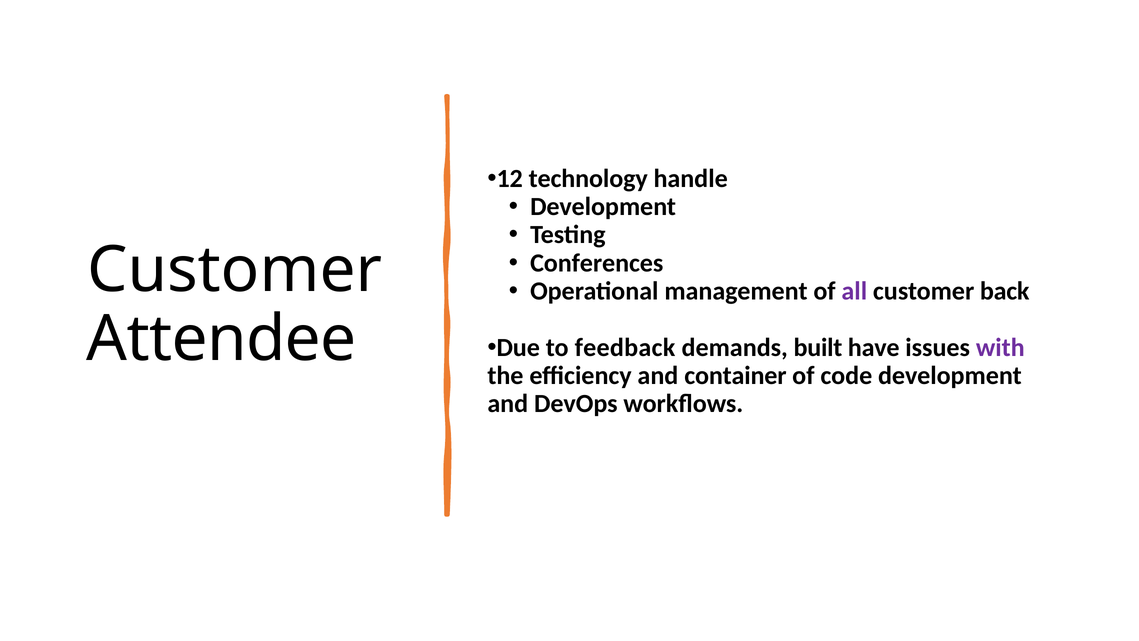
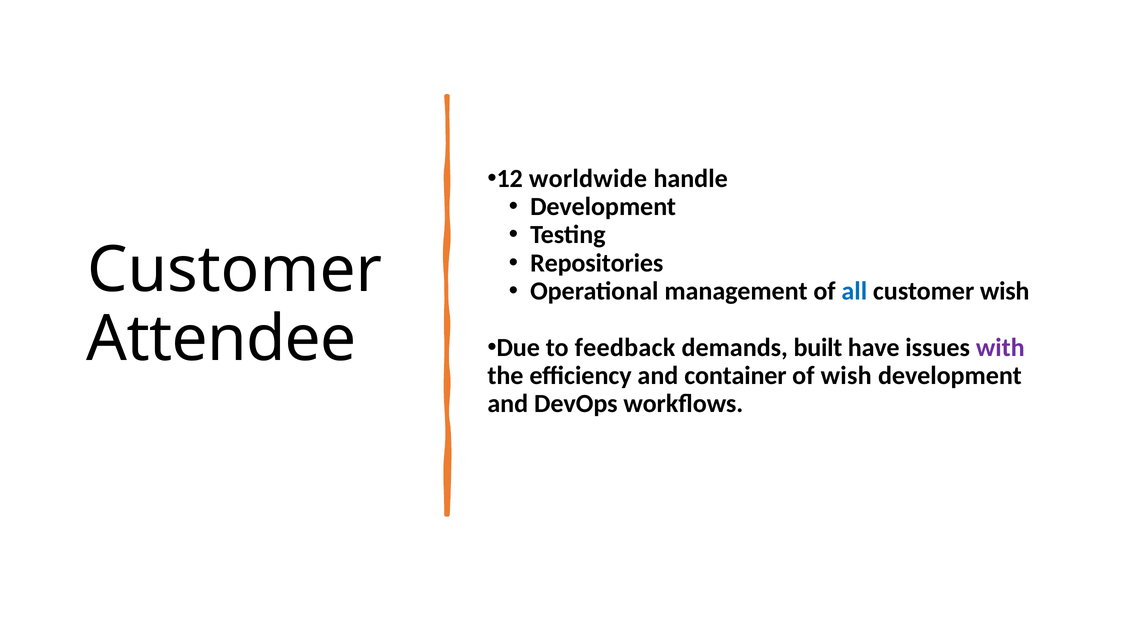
technology: technology -> worldwide (588, 178)
Conferences: Conferences -> Repositories (597, 263)
all colour: purple -> blue (854, 291)
customer back: back -> wish (1005, 291)
of code: code -> wish (846, 375)
